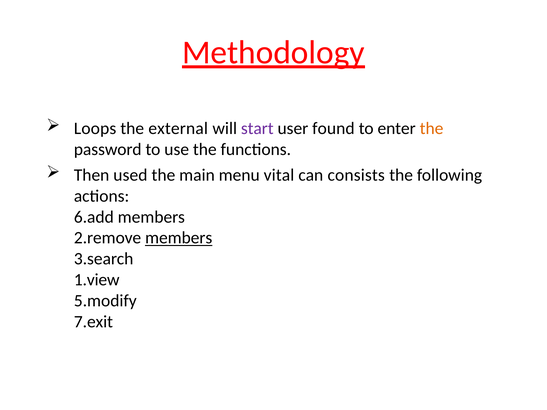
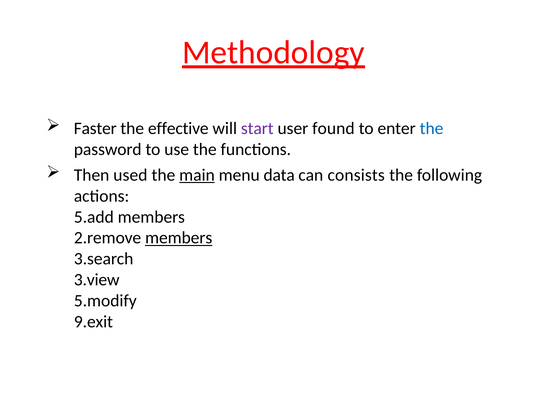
Loops: Loops -> Faster (95, 128)
external: external -> effective (178, 128)
the colour: orange -> blue (432, 128)
main underline: none -> present (197, 175)
vital: vital -> data (279, 175)
6.add: 6.add -> 5.add (94, 217)
1.view: 1.view -> 3.view (97, 280)
7.exit: 7.exit -> 9.exit (93, 322)
